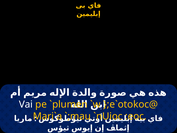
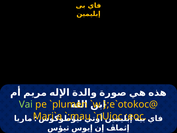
Vai colour: white -> light green (26, 104)
